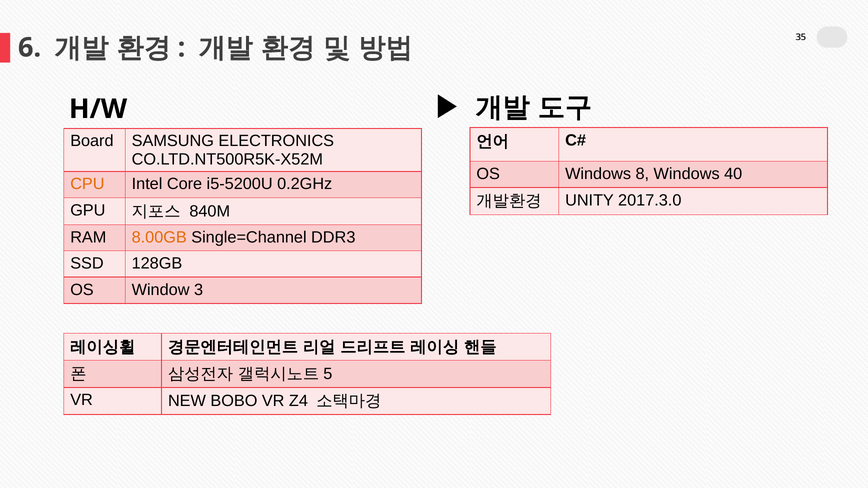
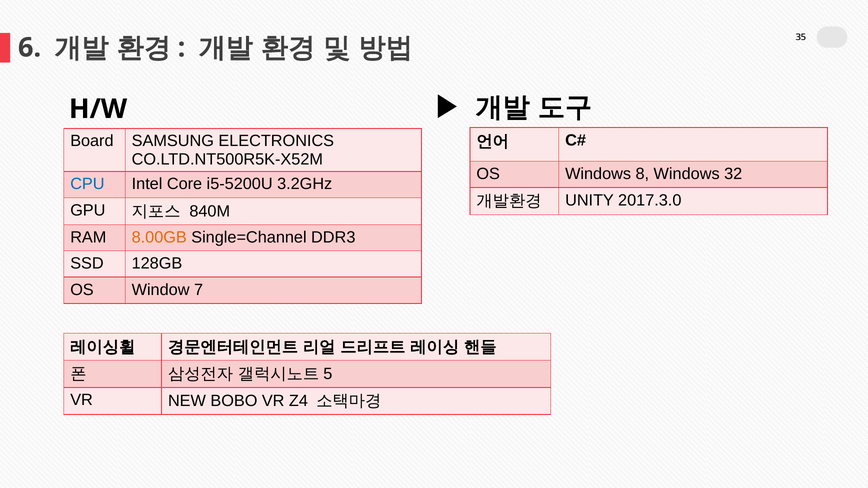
40: 40 -> 32 (733, 174)
CPU colour: orange -> blue (87, 184)
0.2GHz: 0.2GHz -> 3.2GHz (305, 184)
3: 3 -> 7 (199, 290)
